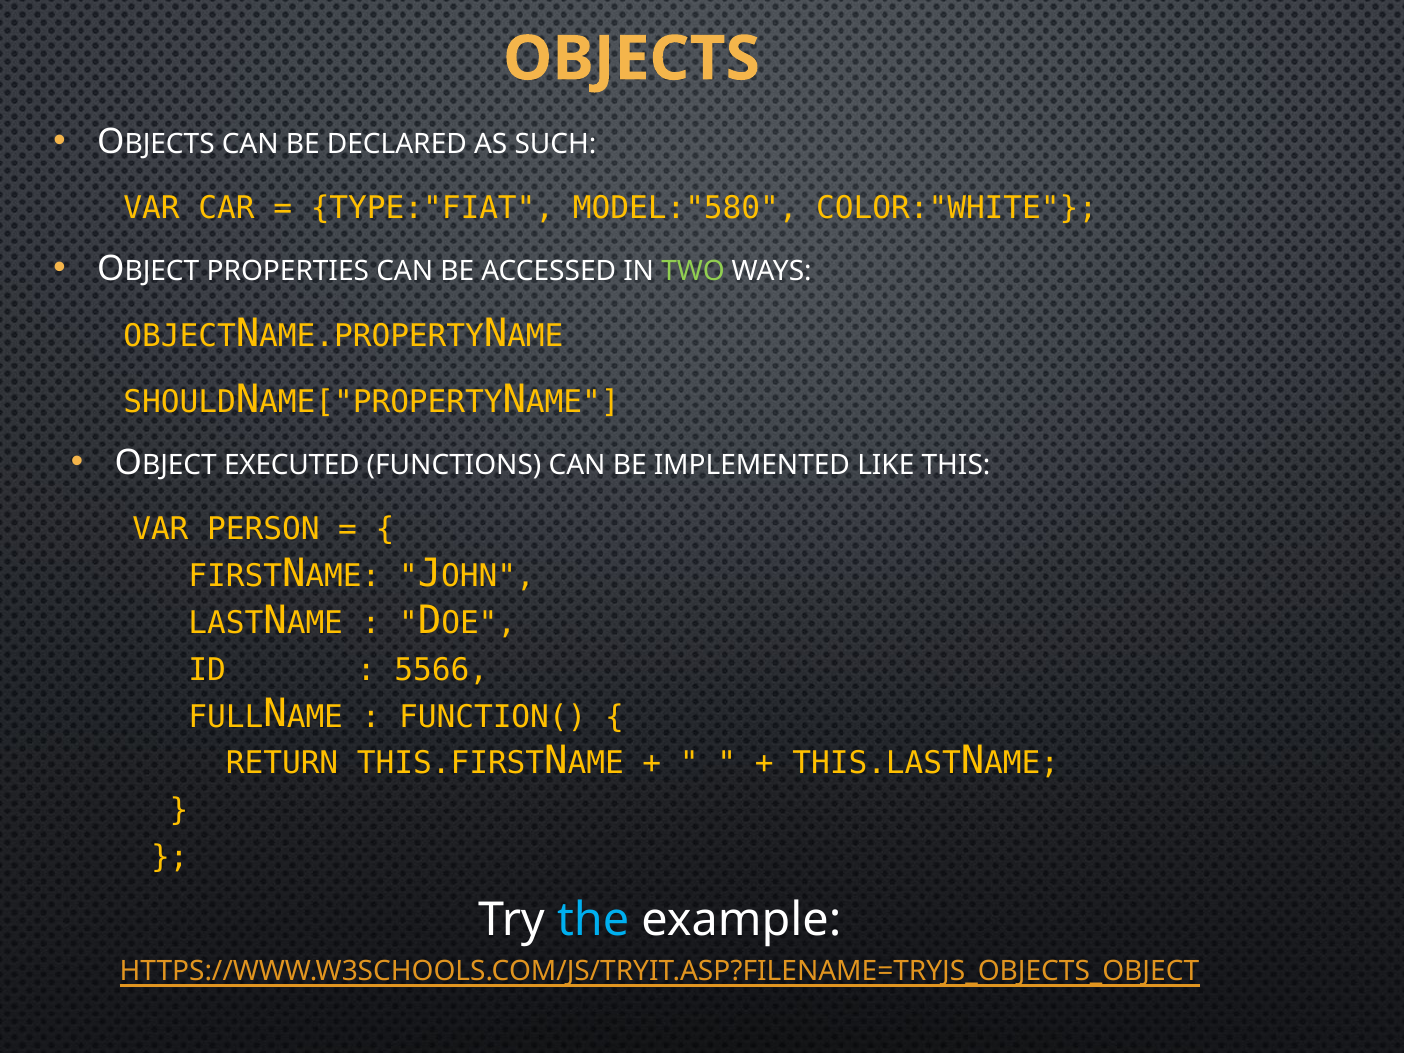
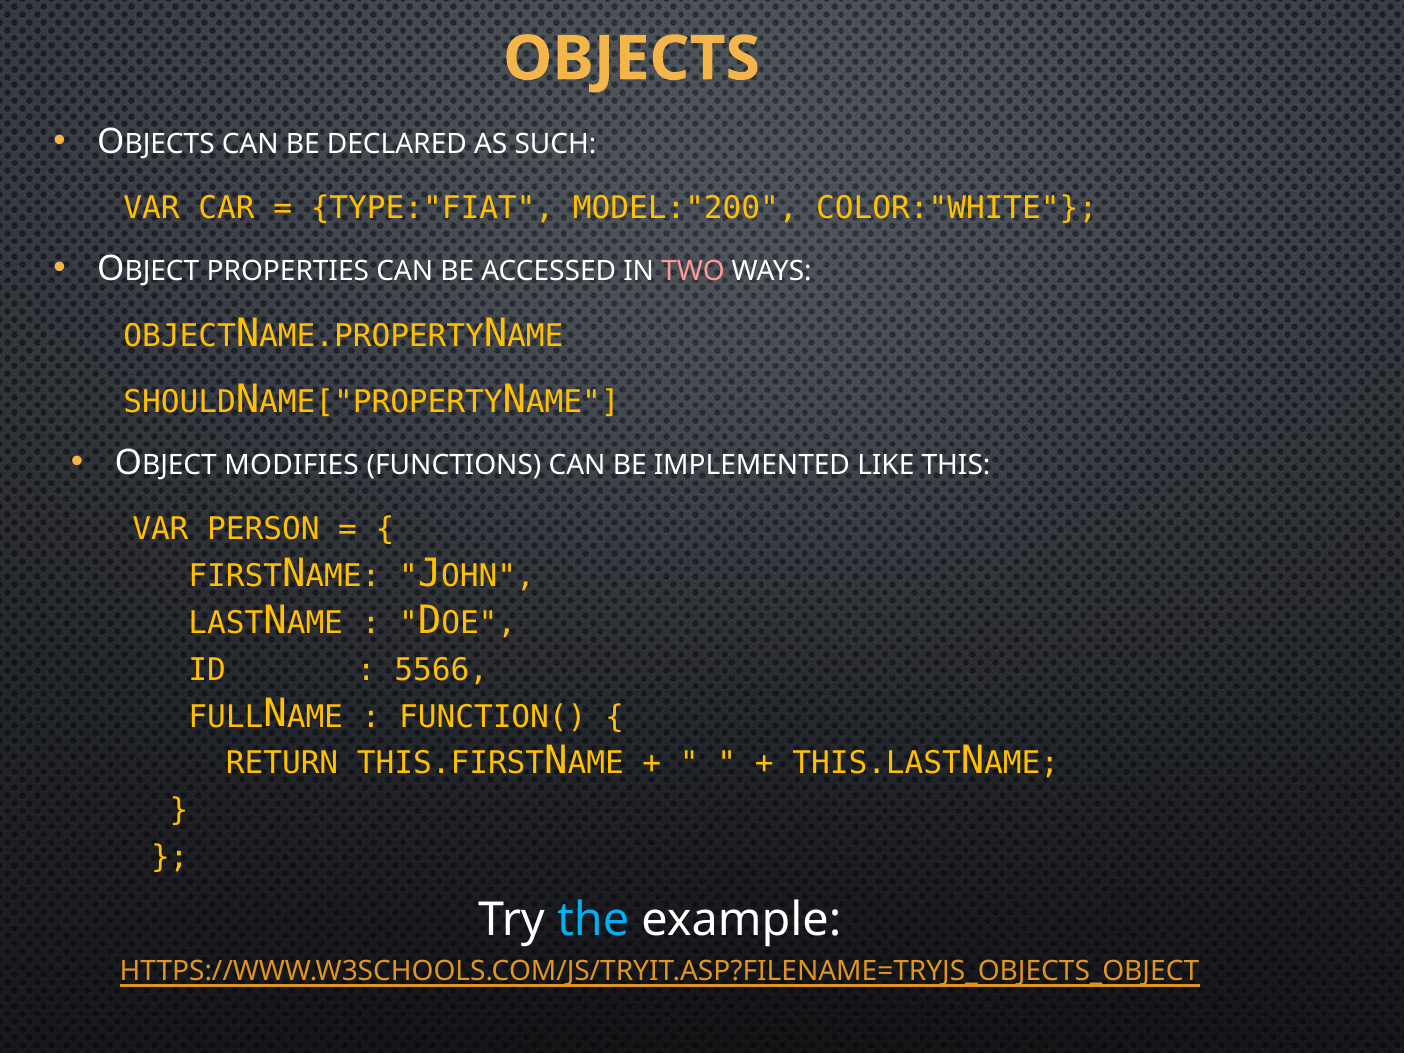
MODEL:"580: MODEL:"580 -> MODEL:"200 (685, 209)
TWO colour: light green -> pink (693, 271)
EXECUTED: EXECUTED -> MODIFIES (292, 465)
